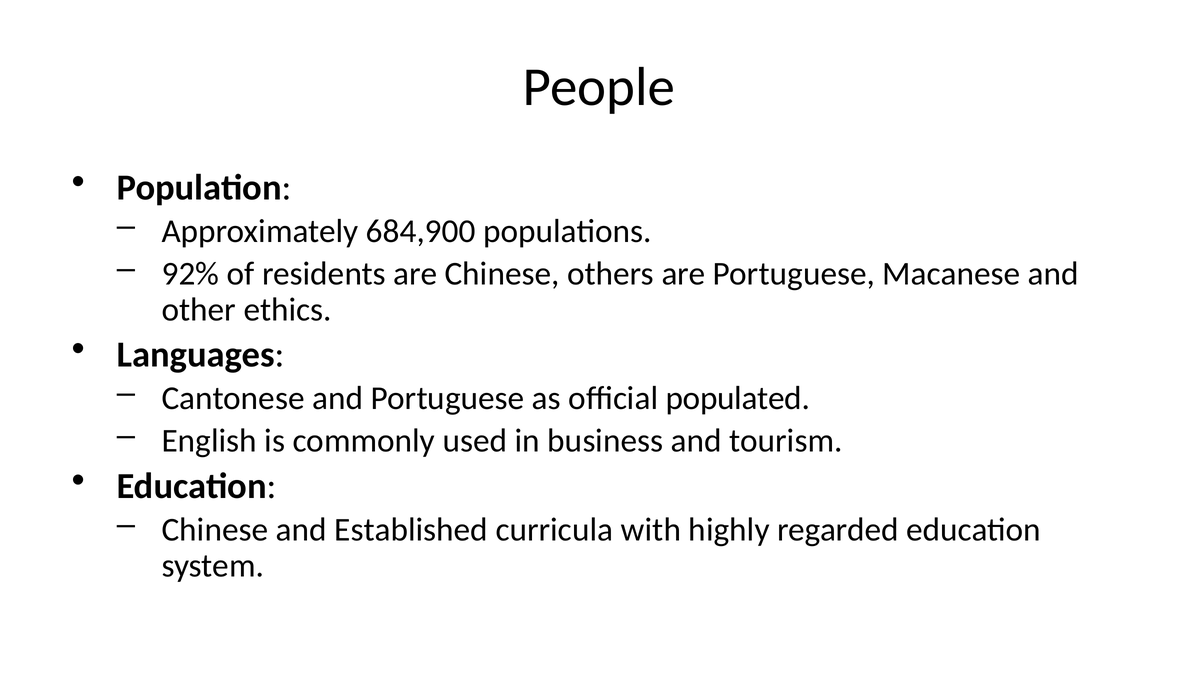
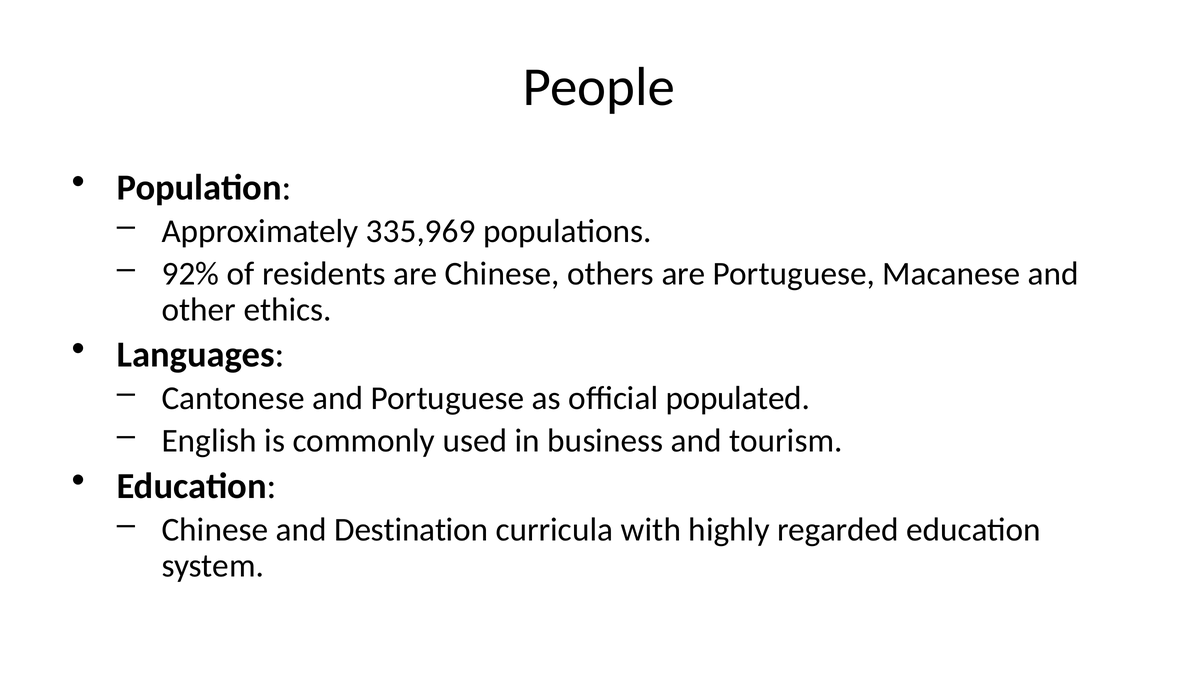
684,900: 684,900 -> 335,969 (421, 231)
Established: Established -> Destination (411, 530)
